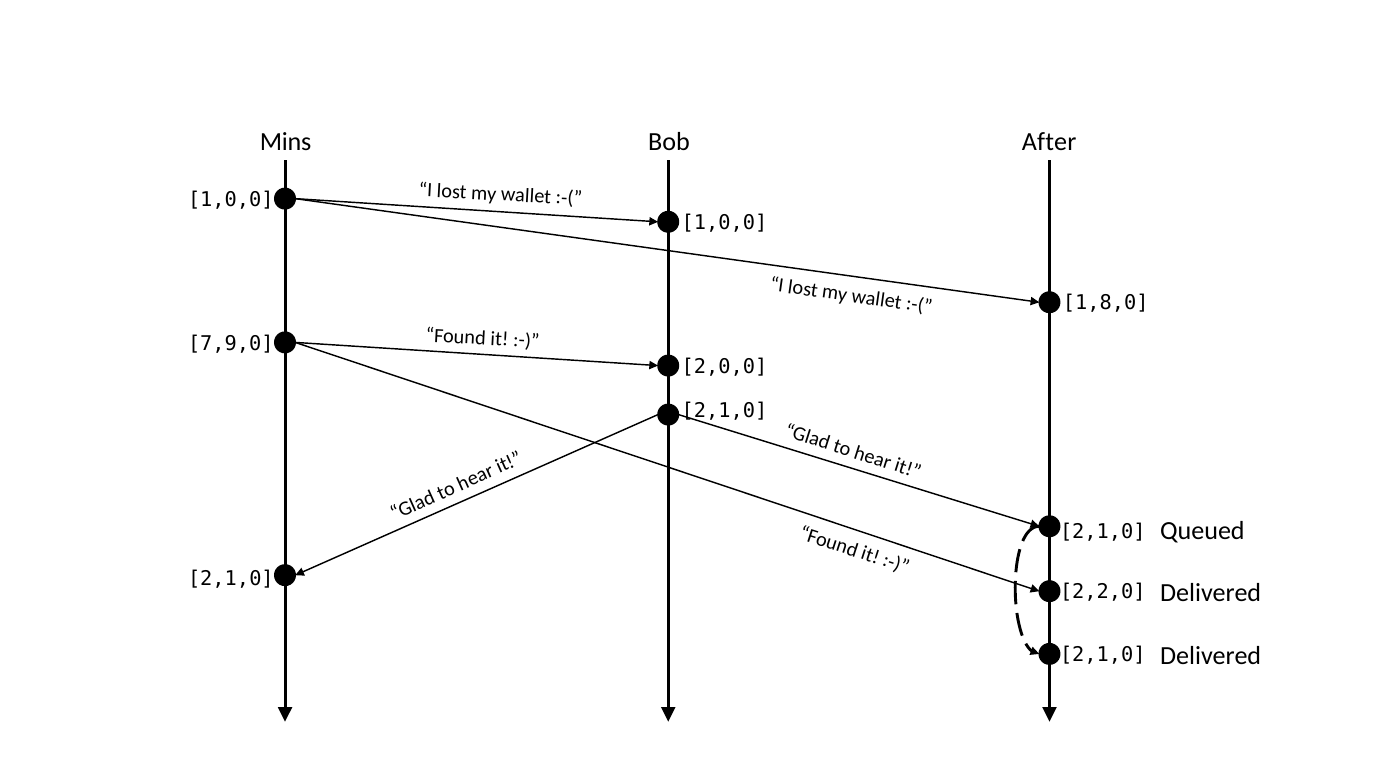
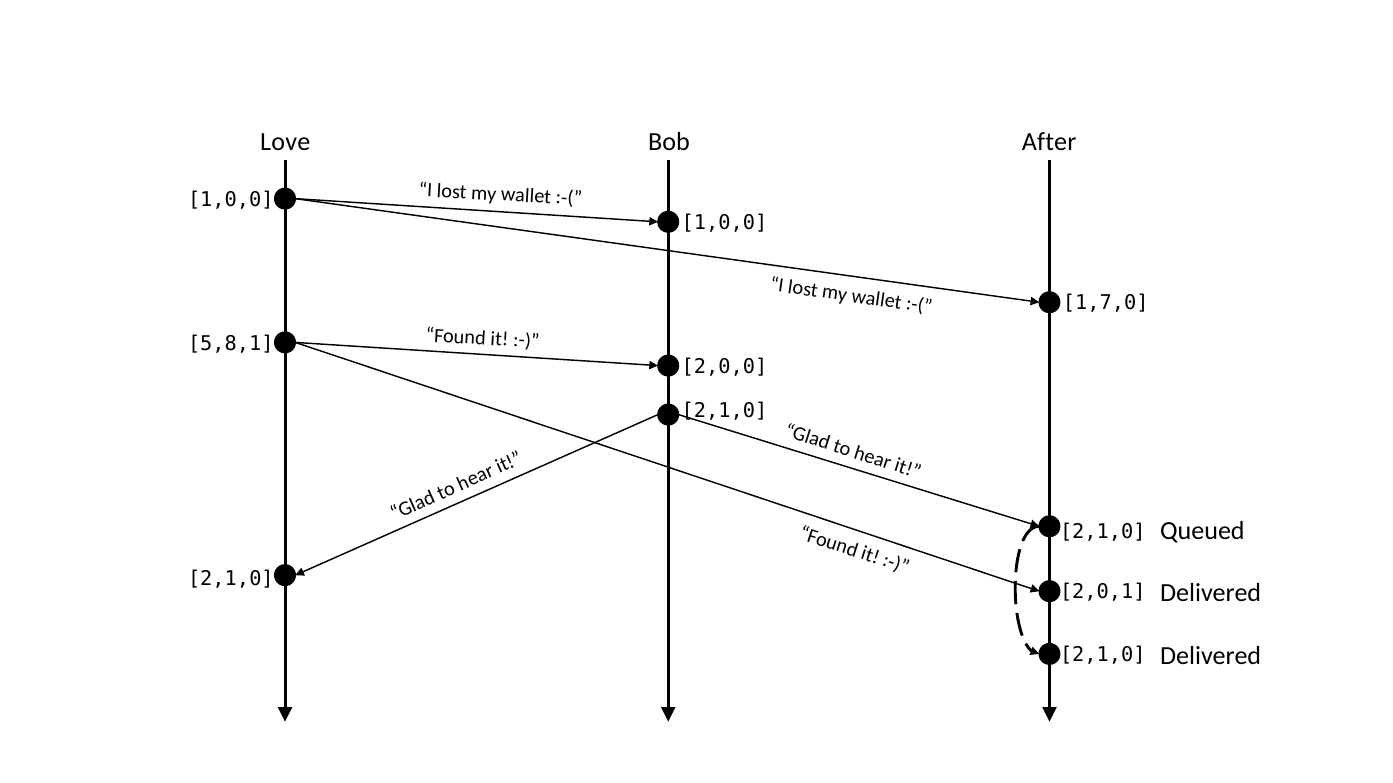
Mins: Mins -> Love (285, 142)
1,8,0: 1,8,0 -> 1,7,0 (1106, 303)
7,9,0: 7,9,0 -> 5,8,1 (231, 344)
2,2,0: 2,2,0 -> 2,0,1 (1103, 592)
